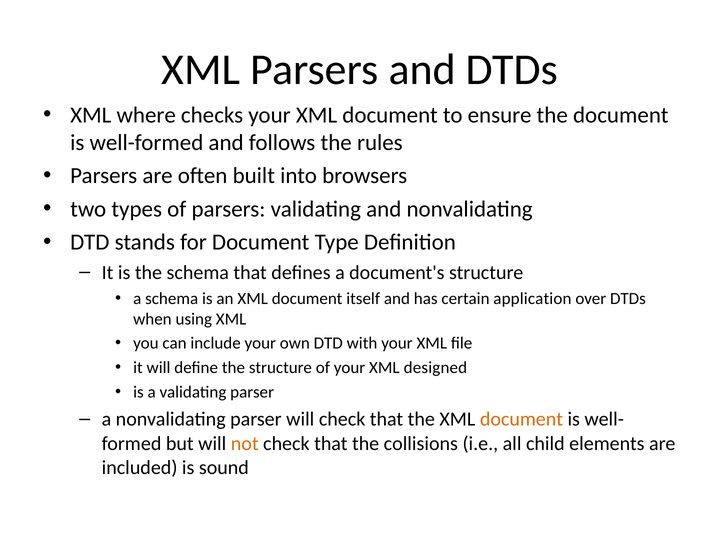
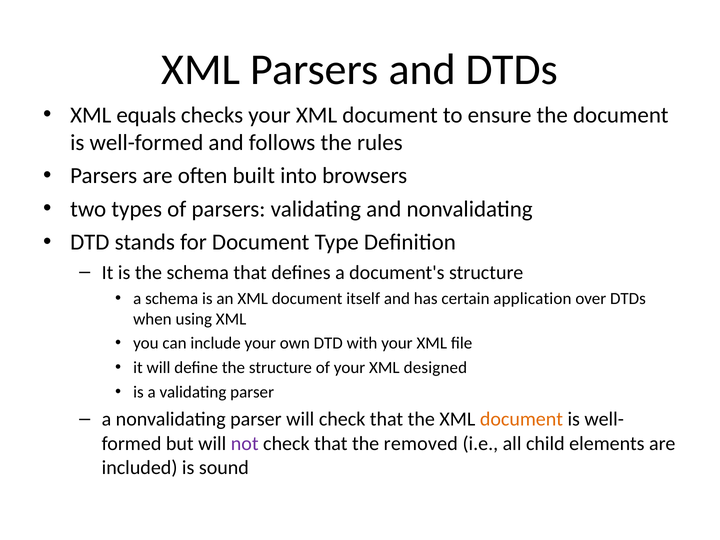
where: where -> equals (146, 115)
not colour: orange -> purple (245, 443)
collisions: collisions -> removed (421, 443)
